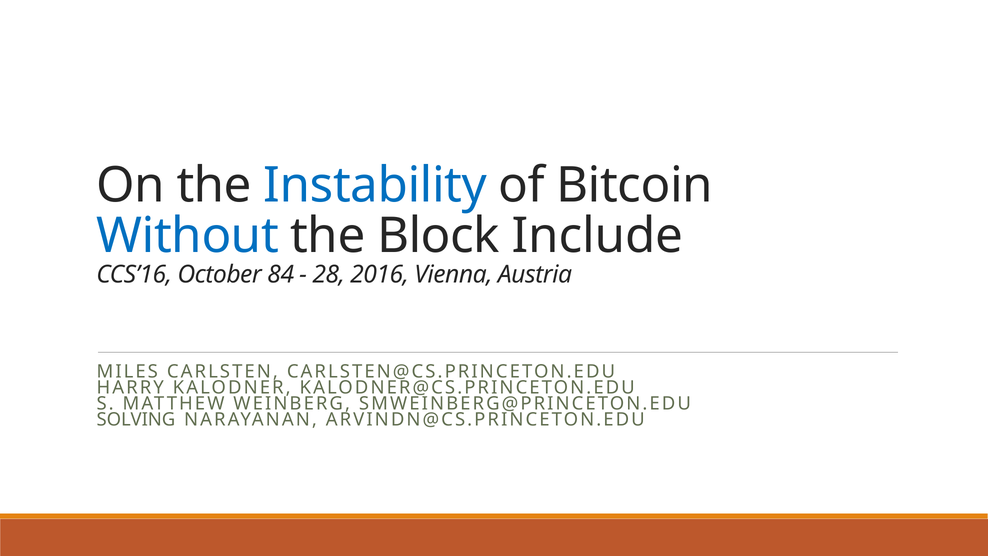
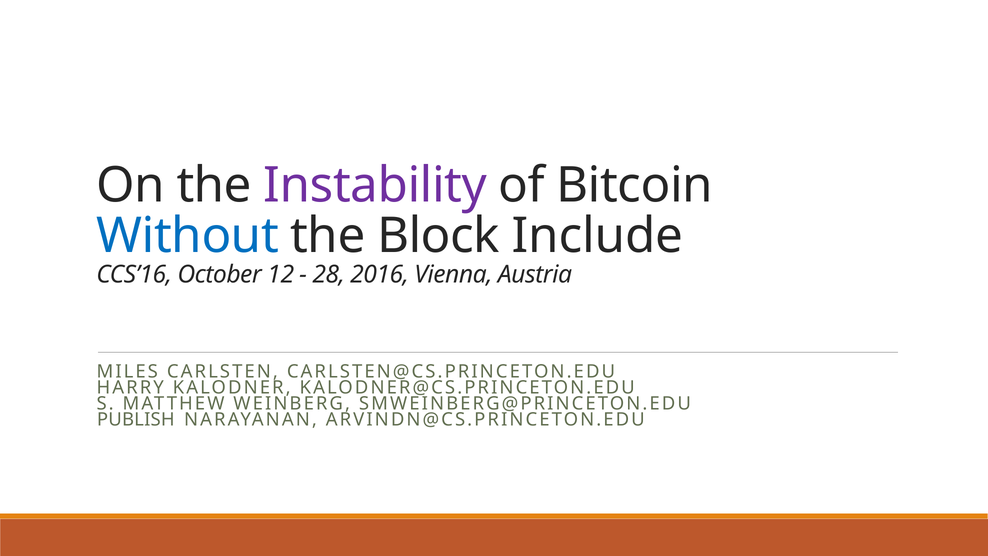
Instability colour: blue -> purple (375, 186)
84: 84 -> 12 (281, 274)
SOLVING: SOLVING -> PUBLISH (136, 420)
